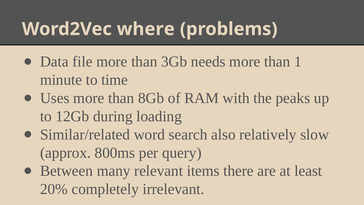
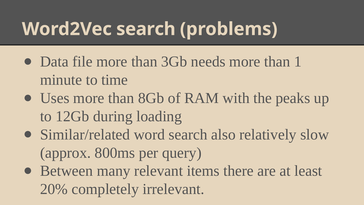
Word2Vec where: where -> search (146, 29)
